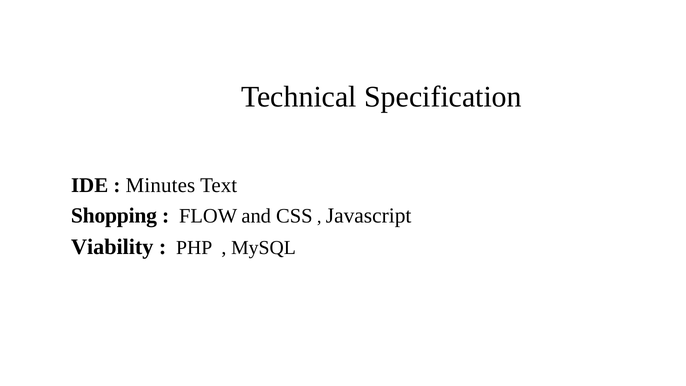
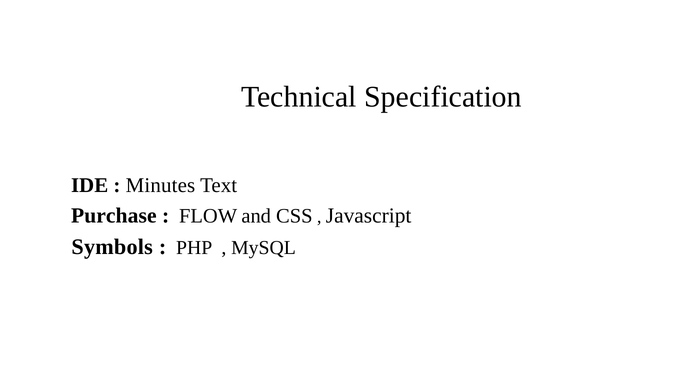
Shopping: Shopping -> Purchase (114, 216)
Viability: Viability -> Symbols (112, 247)
